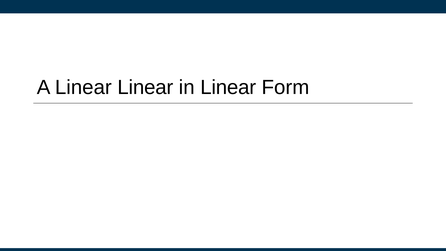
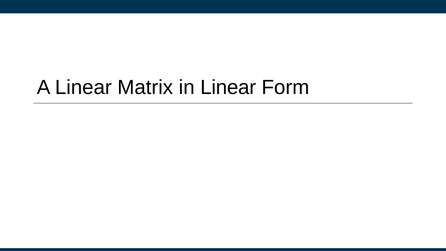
Linear Linear: Linear -> Matrix (145, 87)
